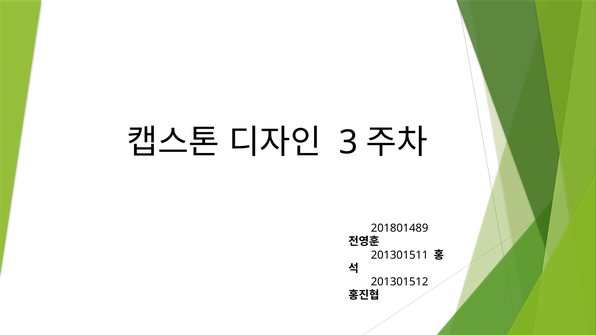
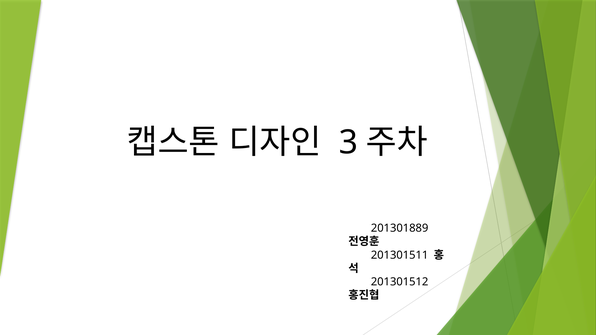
201801489: 201801489 -> 201301889 (400, 228)
